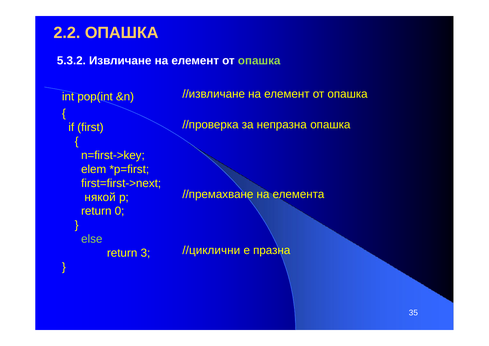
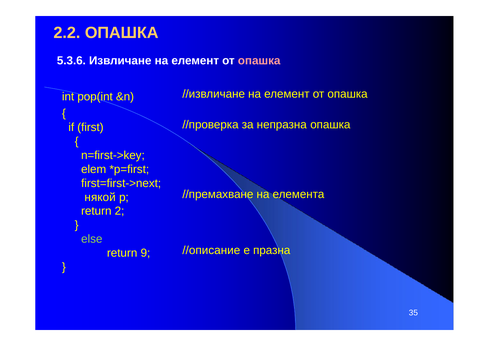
5.3.2: 5.3.2 -> 5.3.6 (71, 61)
опашка colour: light green -> pink (259, 61)
0: 0 -> 2 (120, 211)
//циклични: //циклични -> //описание (211, 250)
3: 3 -> 9 (145, 253)
